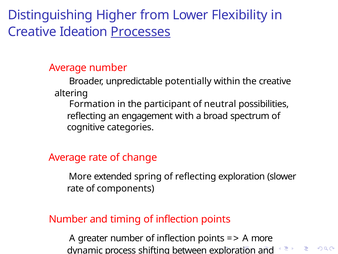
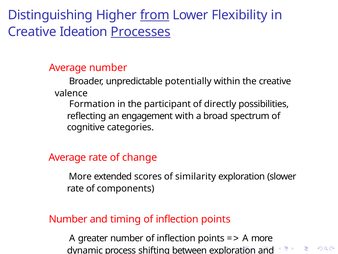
from underline: none -> present (155, 15)
altering: altering -> valence (71, 93)
neutral: neutral -> directly (220, 104)
spring: spring -> scores (148, 176)
of reflecting: reflecting -> similarity (196, 176)
